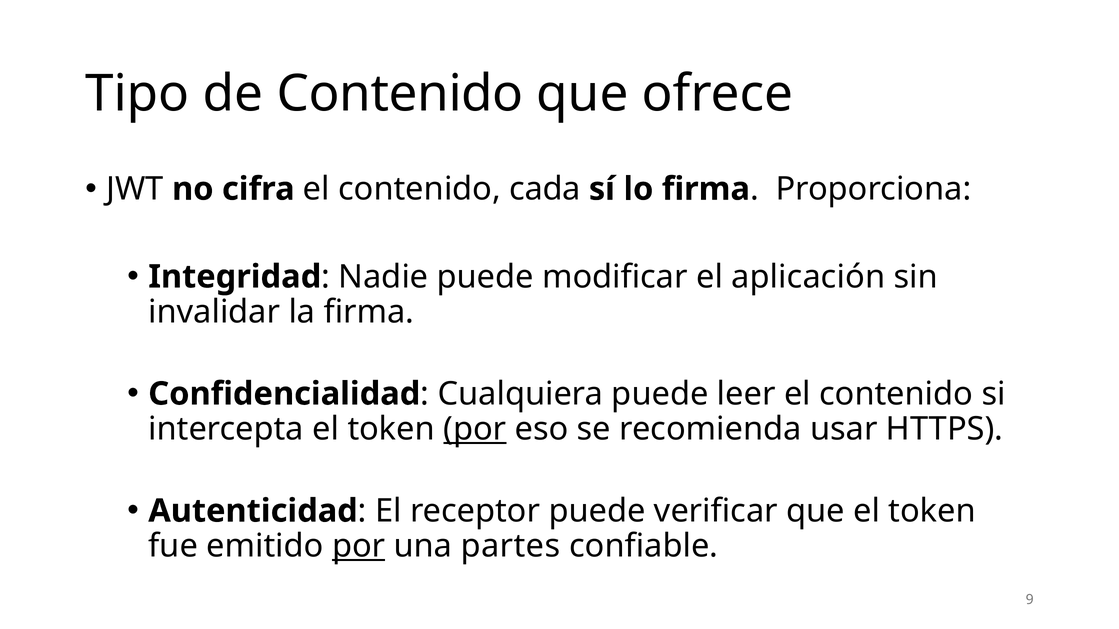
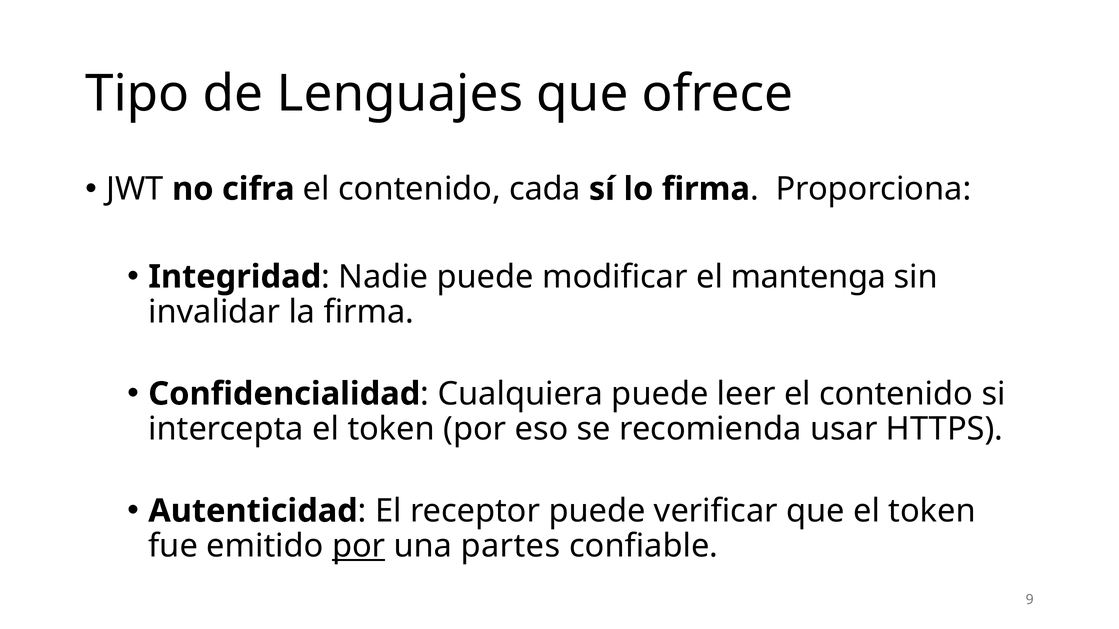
de Contenido: Contenido -> Lenguajes (400, 94)
aplicación: aplicación -> mantenga (808, 277)
por underline: present -> none (475, 429)
